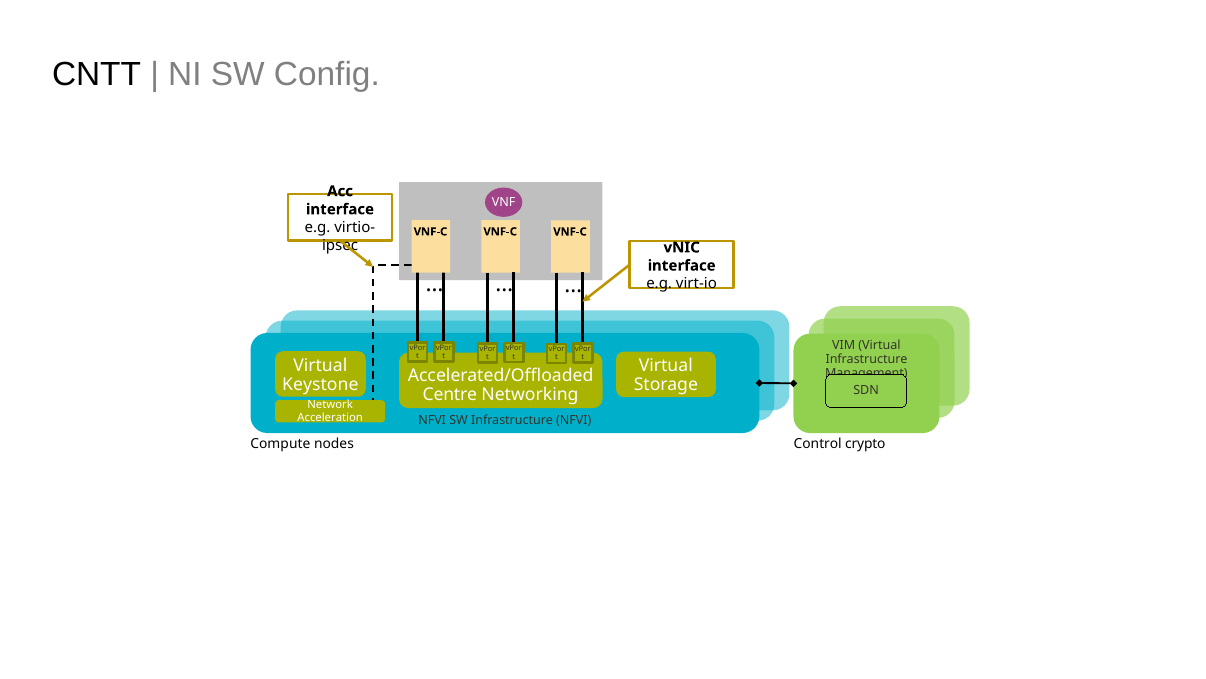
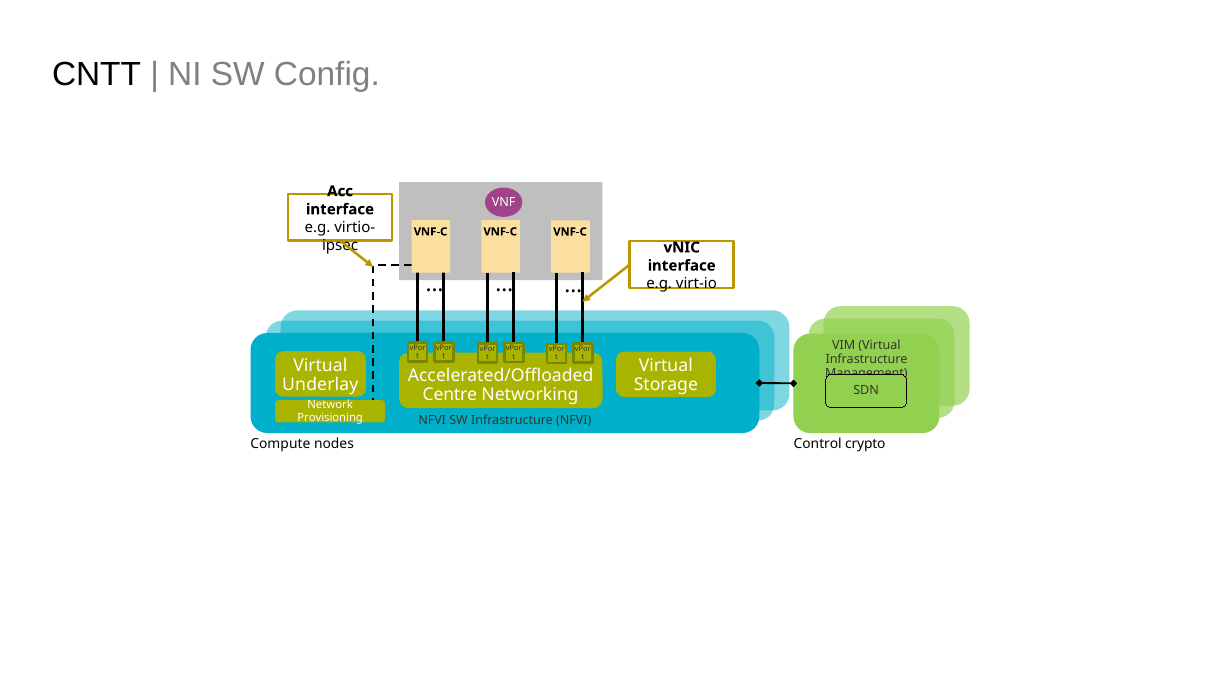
Keystone: Keystone -> Underlay (320, 384)
Acceleration: Acceleration -> Provisioning (330, 417)
